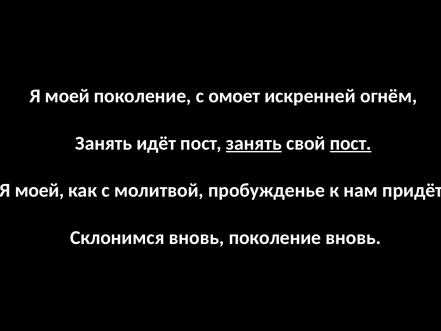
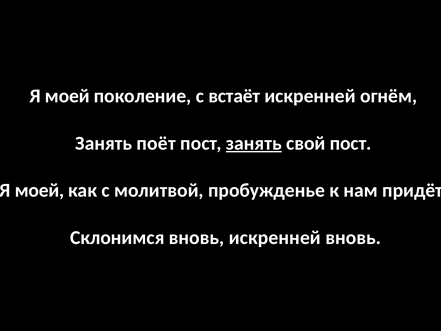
омоет: омоет -> встаёт (234, 96)
идёт: идёт -> поёт (156, 143)
пост underline: present -> none (351, 143)
вновь поколение: поколение -> искренней (275, 237)
